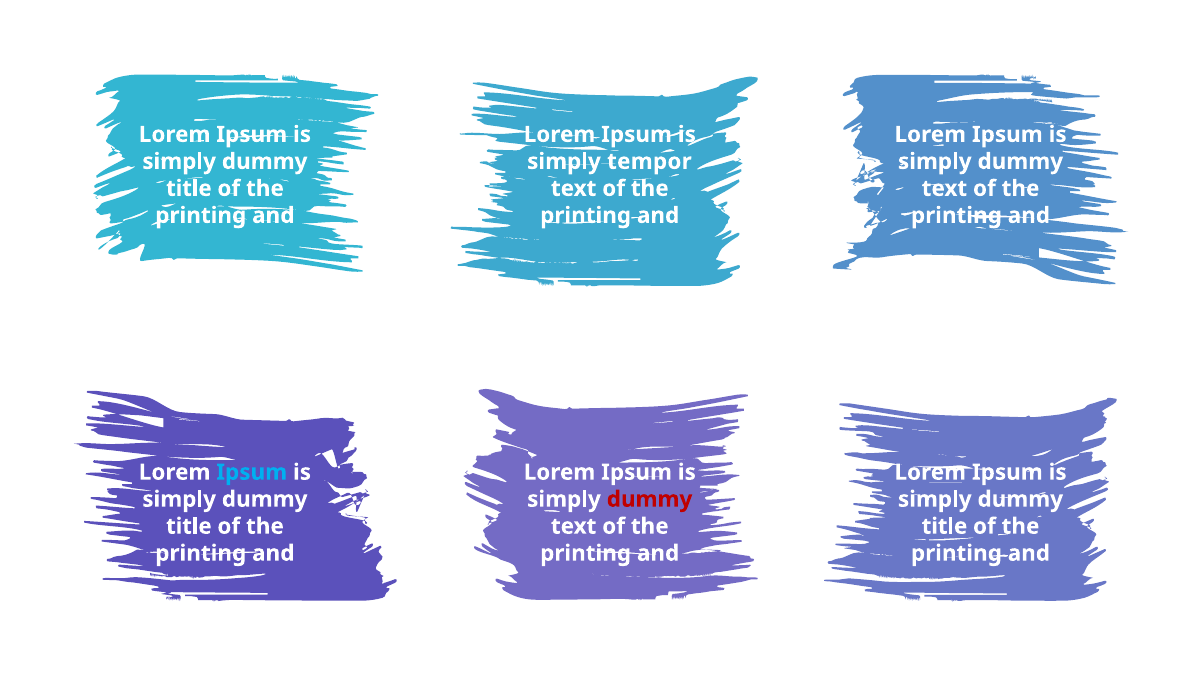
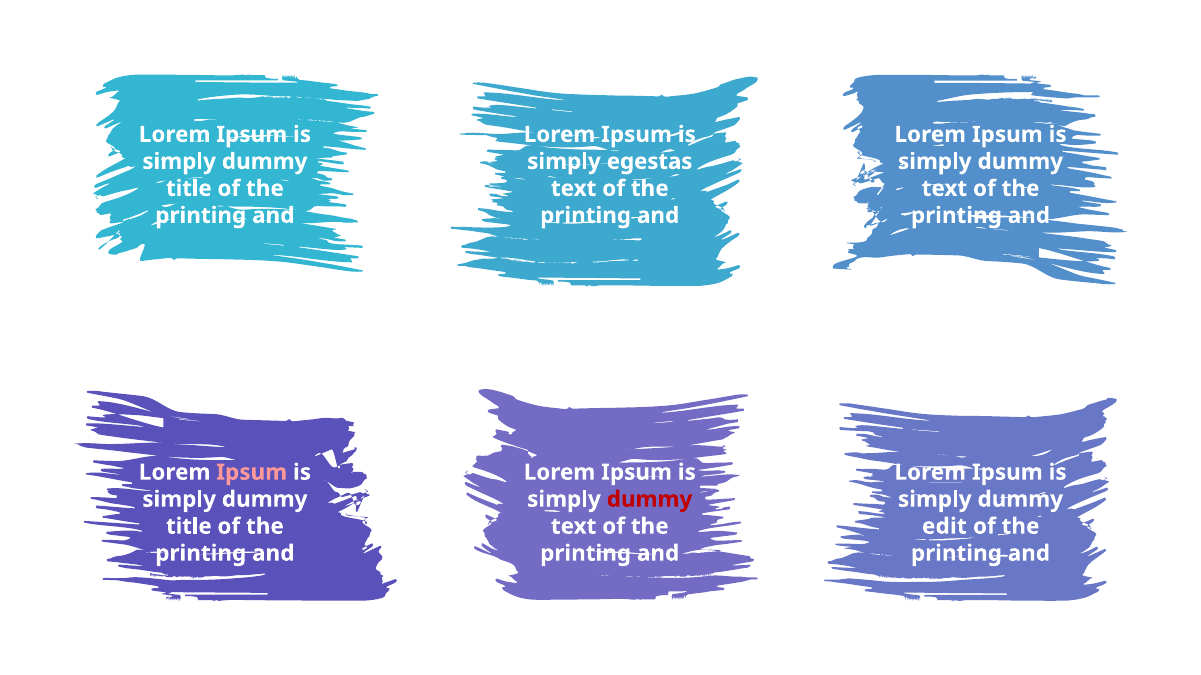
tempor: tempor -> egestas (650, 162)
Ipsum colour: light blue -> pink (252, 473)
title: title -> edit (944, 527)
